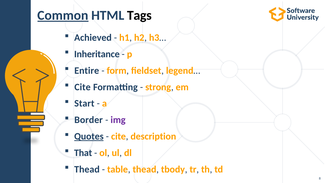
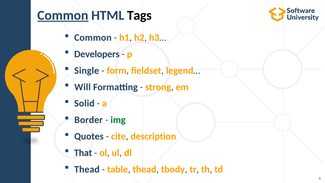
Achieved: Achieved -> Common (93, 38)
Inheritance: Inheritance -> Developers (97, 54)
Entire: Entire -> Single (87, 71)
Cite: Cite -> Will (83, 87)
Start: Start -> Solid (84, 103)
img colour: purple -> green (118, 120)
Quotes underline: present -> none (89, 136)
